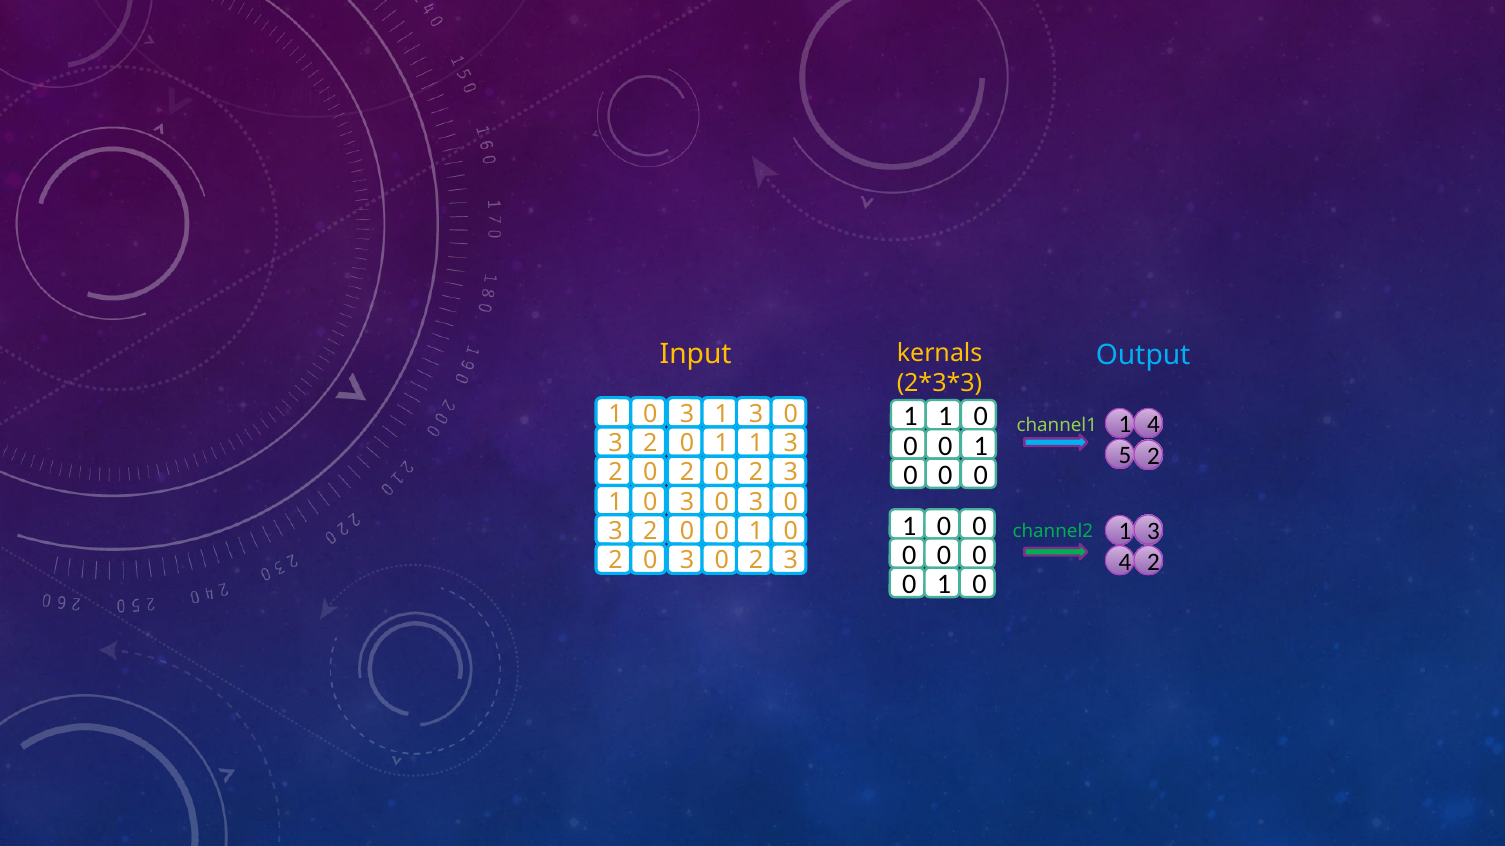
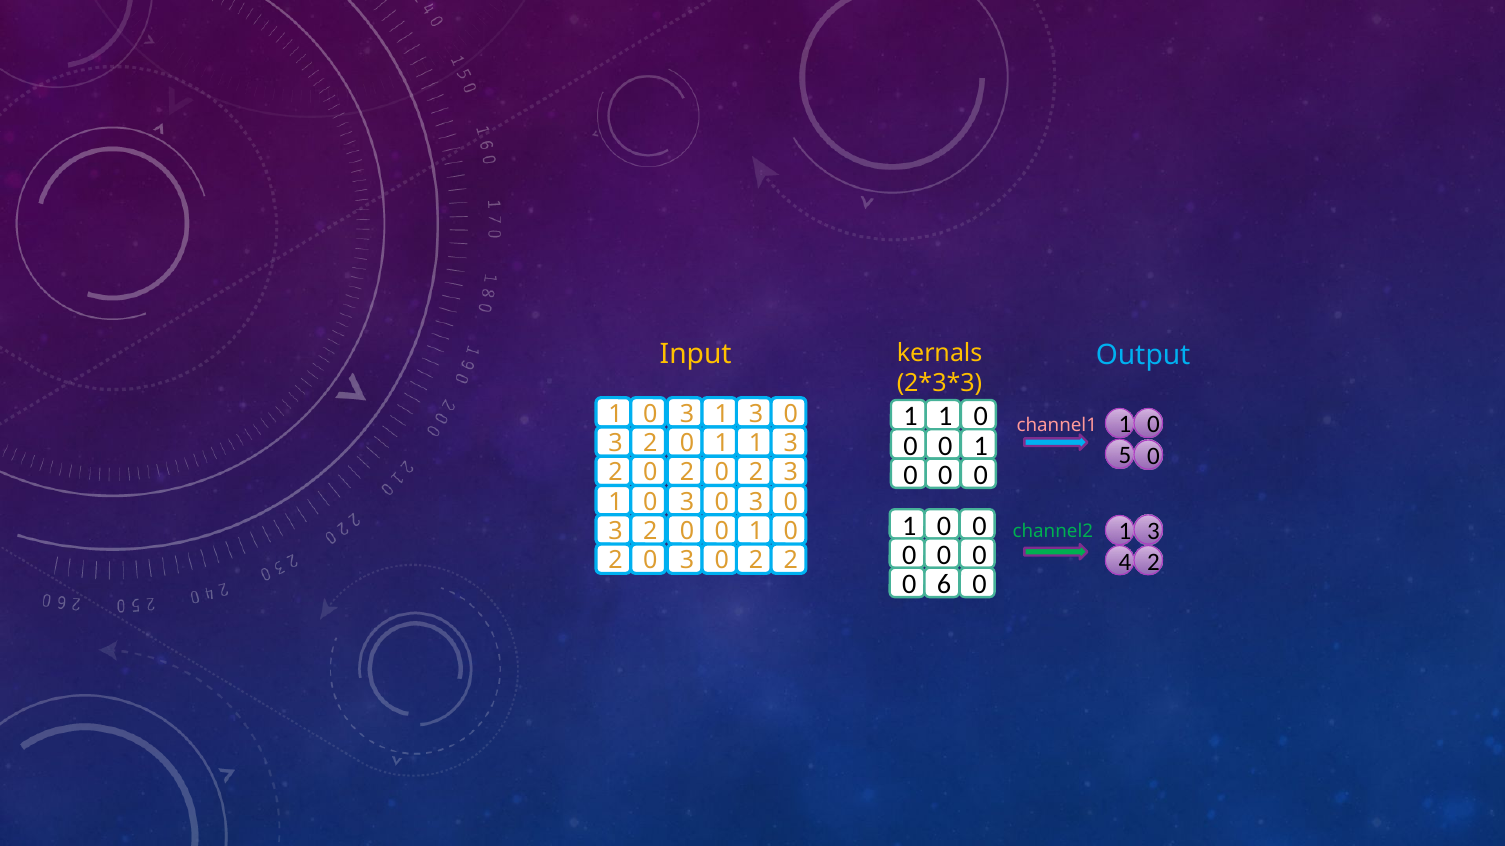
4: 4 -> 0 (1154, 425)
channel1 colour: light green -> pink (1057, 426)
5 2: 2 -> 0 (1154, 457)
3 0 2 3: 3 -> 2 (791, 561)
1: 1 -> 6 (944, 585)
